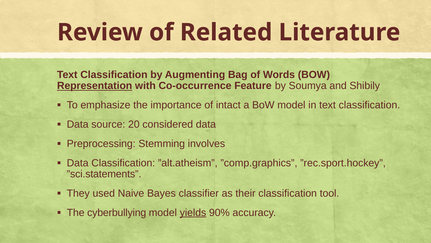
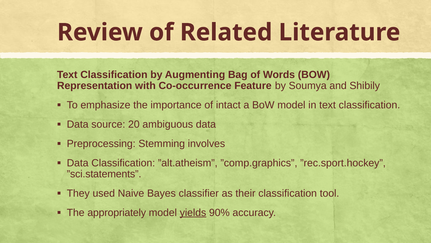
Representation underline: present -> none (95, 86)
considered: considered -> ambiguous (168, 124)
cyberbullying: cyberbullying -> appropriately (117, 212)
